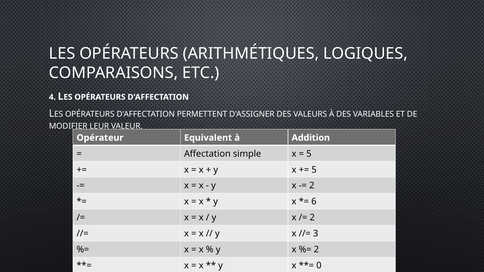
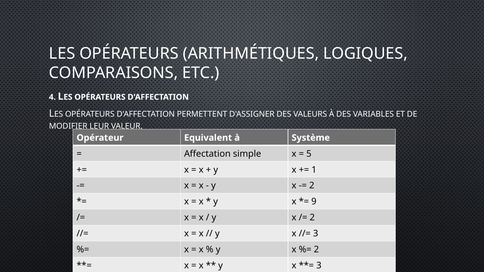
Addition: Addition -> Système (311, 138)
5: 5 -> 1 (314, 170)
6: 6 -> 9 (314, 202)
0: 0 -> 3 (319, 266)
